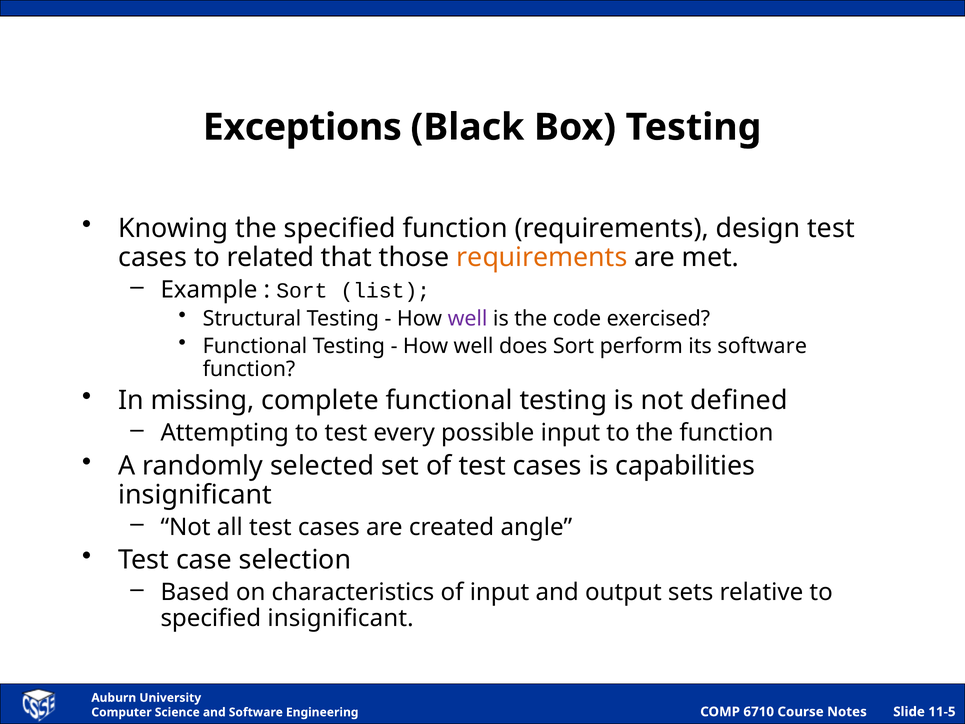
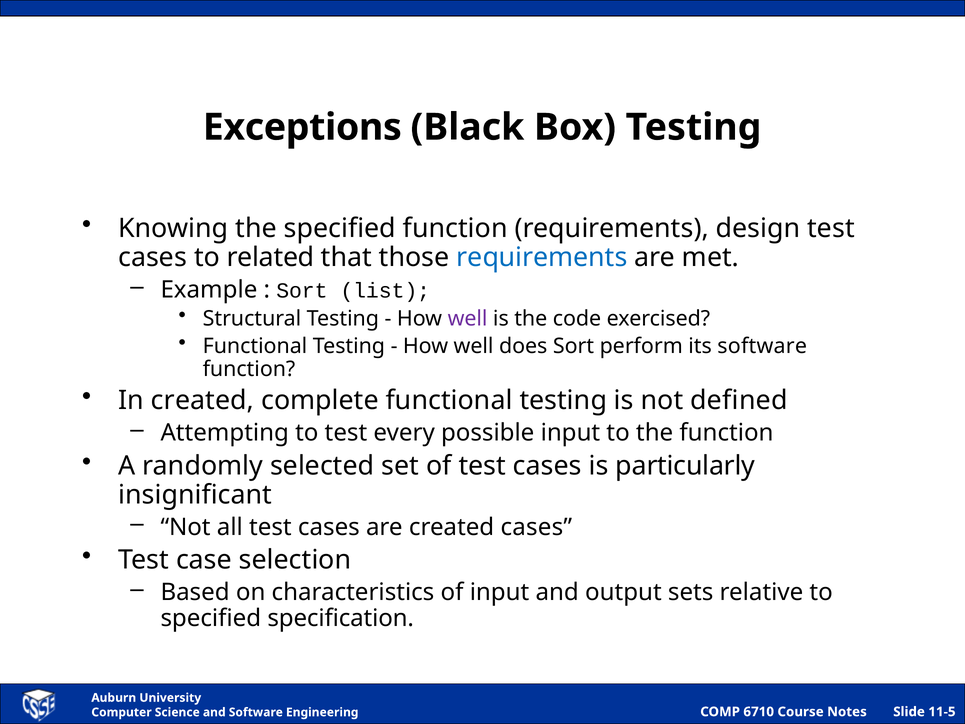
requirements colour: orange -> blue (542, 257)
In missing: missing -> created (202, 400)
capabilities: capabilities -> particularly (685, 466)
created angle: angle -> cases (536, 527)
specified insignificant: insignificant -> specification (341, 618)
